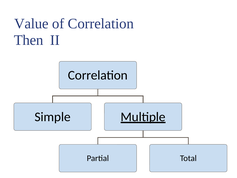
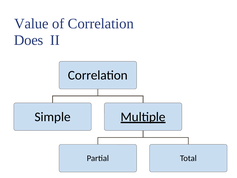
Then: Then -> Does (29, 40)
